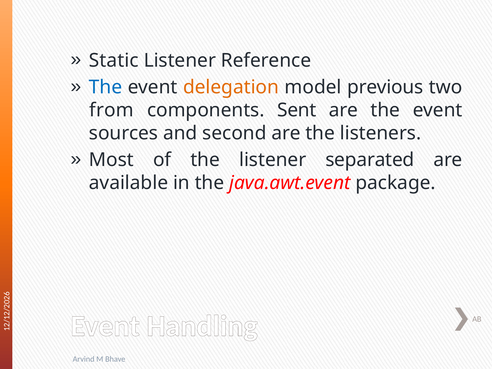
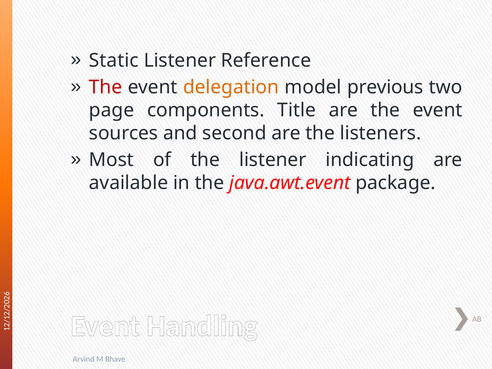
The colour: blue -> red (106, 87)
from: from -> page (112, 110)
Sent: Sent -> Title (297, 110)
separated: separated -> indicating (370, 160)
